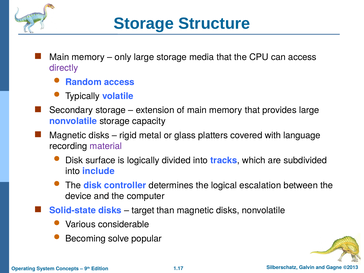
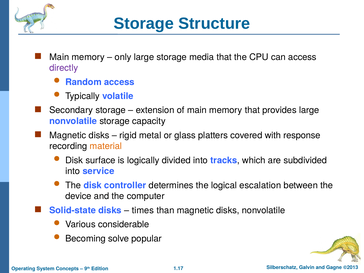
language: language -> response (302, 135)
material colour: purple -> orange (106, 146)
include: include -> service (98, 171)
target: target -> times (143, 210)
